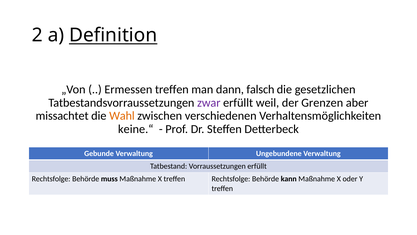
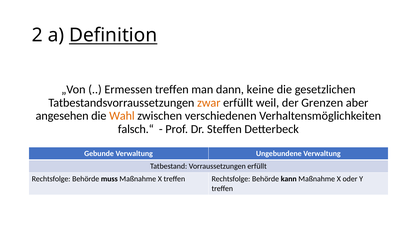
falsch: falsch -> keine (260, 89)
zwar colour: purple -> orange (209, 103)
missachtet: missachtet -> angesehen (62, 116)
keine.“: keine.“ -> falsch.“ (136, 129)
